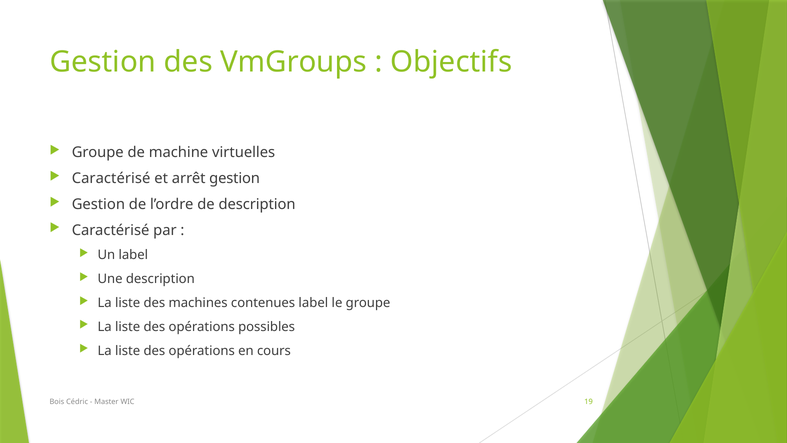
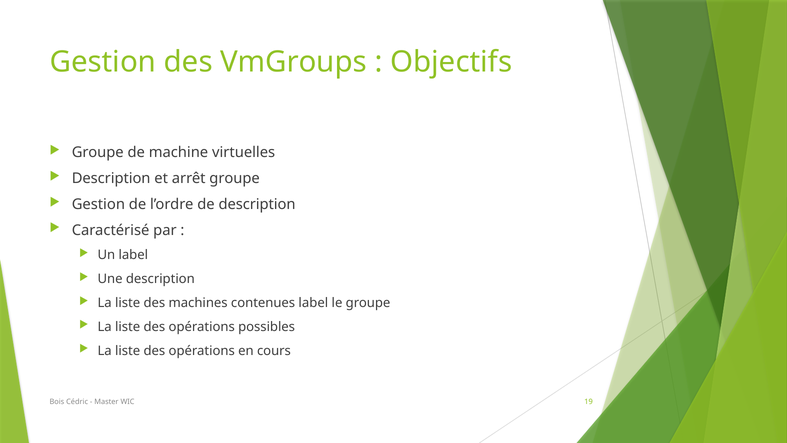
Caractérisé: Caractérisé -> Description (111, 178)
arrêt gestion: gestion -> groupe (235, 178)
